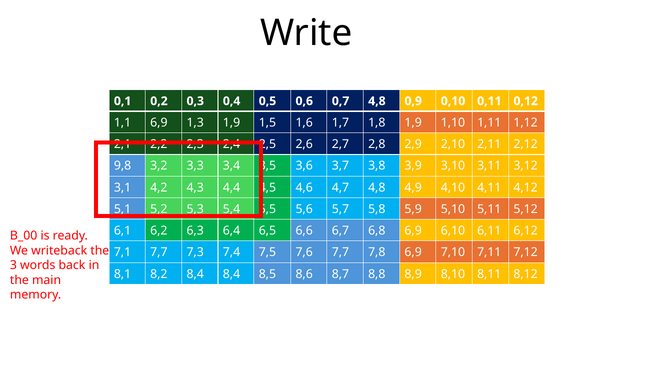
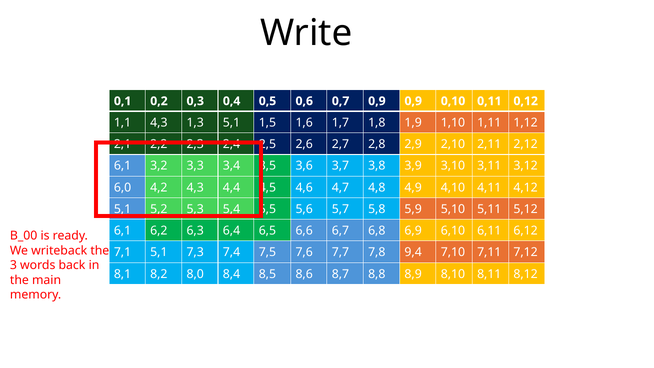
0,7 4,8: 4,8 -> 0,9 (377, 101)
1,1 6,9: 6,9 -> 4,3 (159, 123)
1,3 1,9: 1,9 -> 5,1 (232, 123)
9,8: 9,8 -> 6,1 (123, 166)
3,1: 3,1 -> 6,0 (123, 187)
7,1 7,7: 7,7 -> 5,1 (159, 252)
7,8 6,9: 6,9 -> 9,4 (413, 252)
8,2 8,4: 8,4 -> 8,0 (195, 274)
